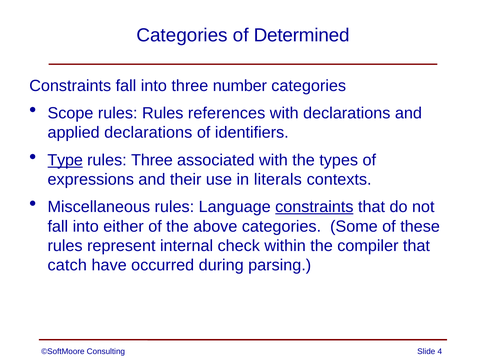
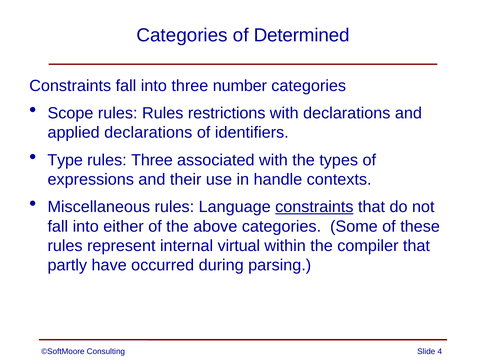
references: references -> restrictions (227, 113)
Type underline: present -> none (65, 160)
literals: literals -> handle (278, 180)
check: check -> virtual (239, 246)
catch: catch -> partly (67, 266)
